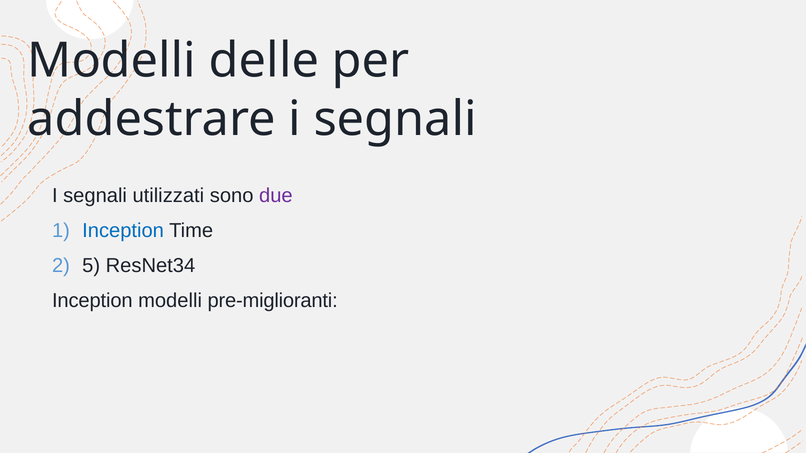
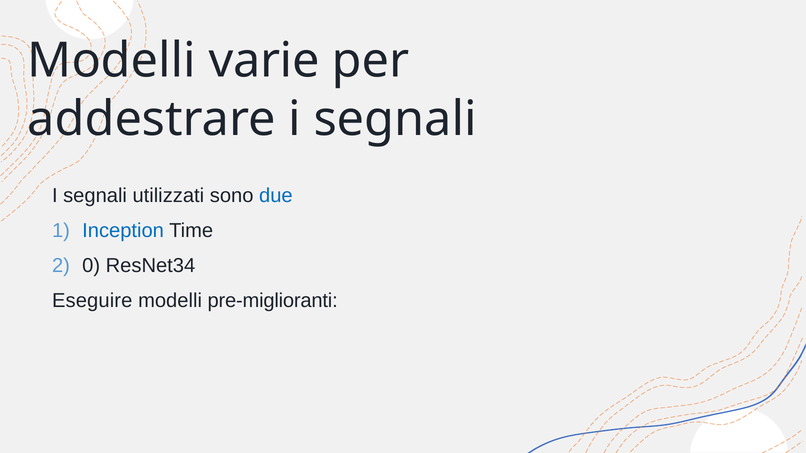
delle: delle -> varie (264, 61)
due colour: purple -> blue (276, 196)
5: 5 -> 0 (91, 266)
Inception: Inception -> Eseguire (92, 301)
